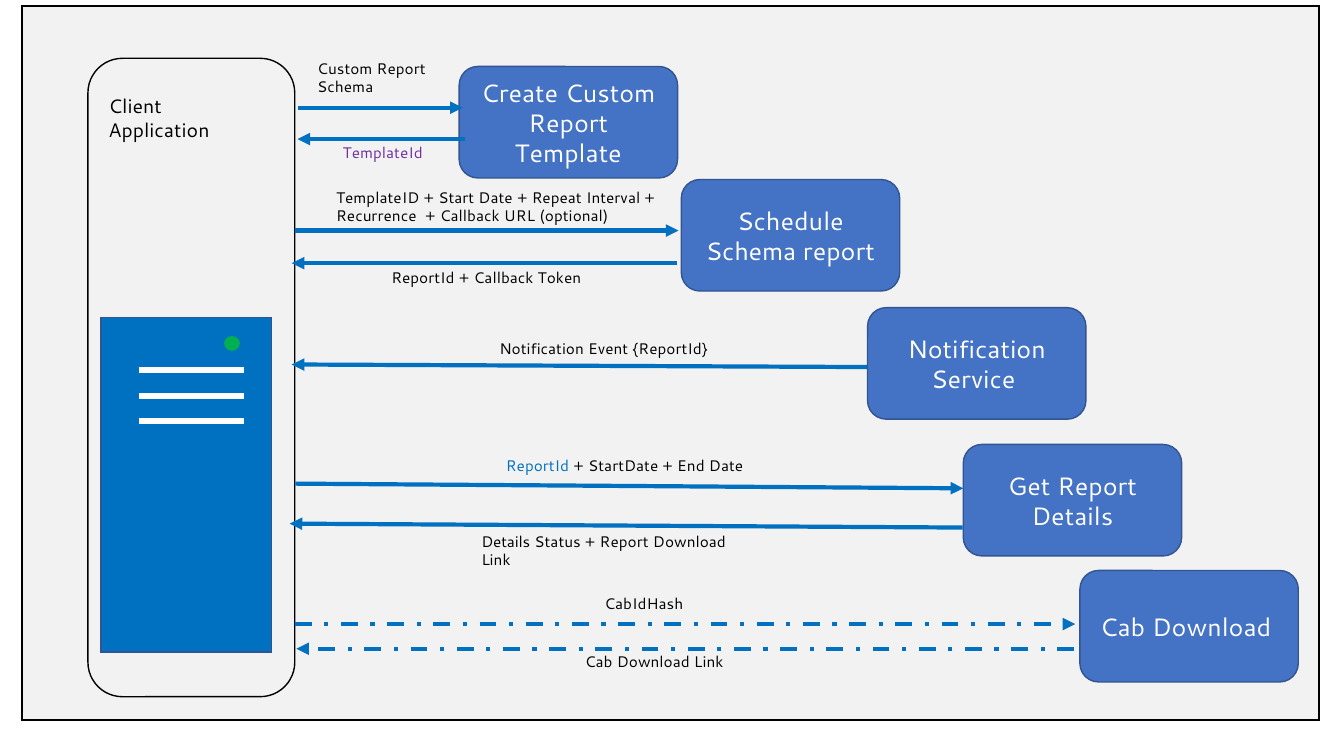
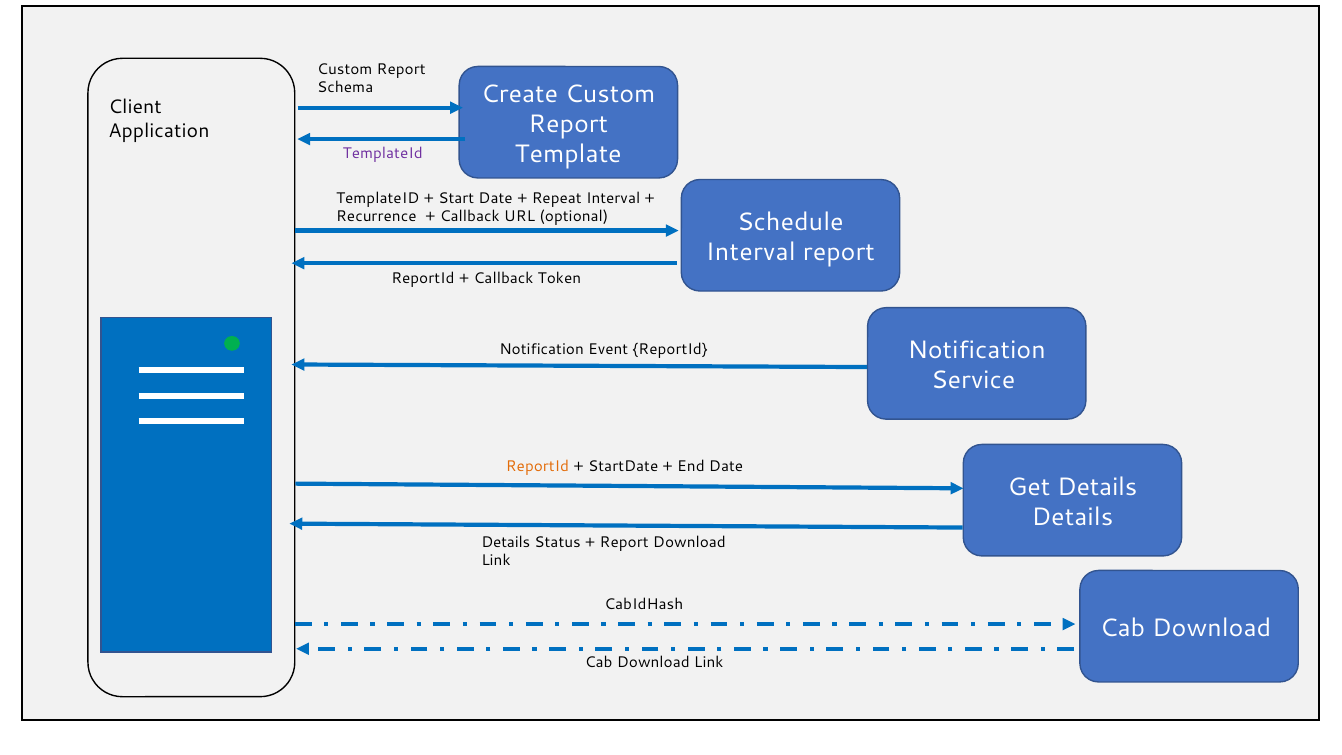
Schema: Schema -> Interval (751, 252)
ReportId colour: blue -> orange (538, 466)
Get Report: Report -> Details (1097, 487)
